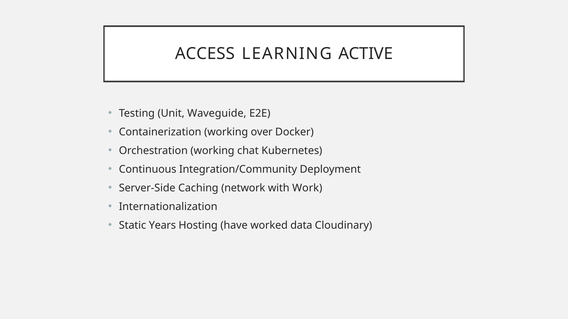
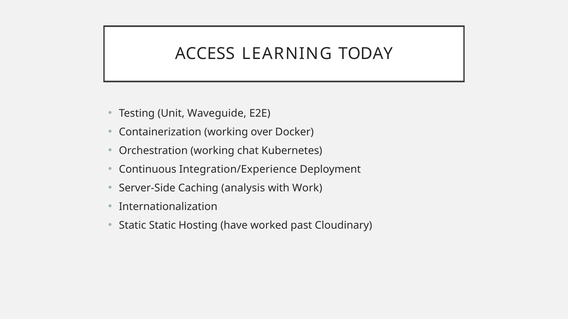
ACTIVE: ACTIVE -> TODAY (366, 54)
Integration/Community: Integration/Community -> Integration/Experience (238, 170)
network: network -> analysis (243, 188)
Static Years: Years -> Static (162, 226)
data: data -> past (301, 226)
